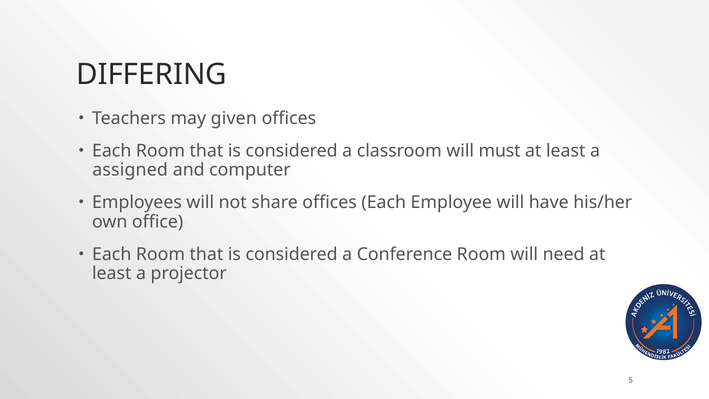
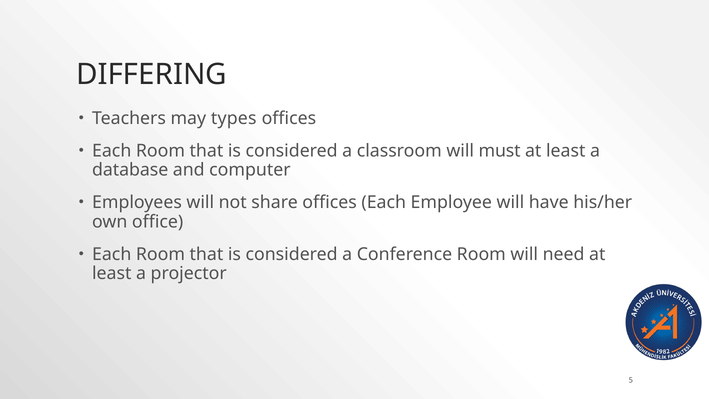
given: given -> types (234, 119)
assigned: assigned -> database (130, 170)
